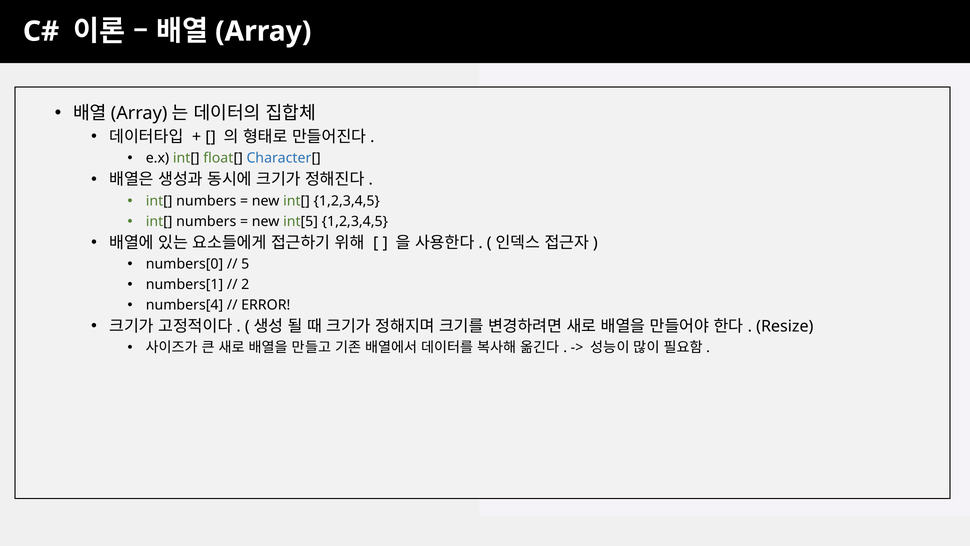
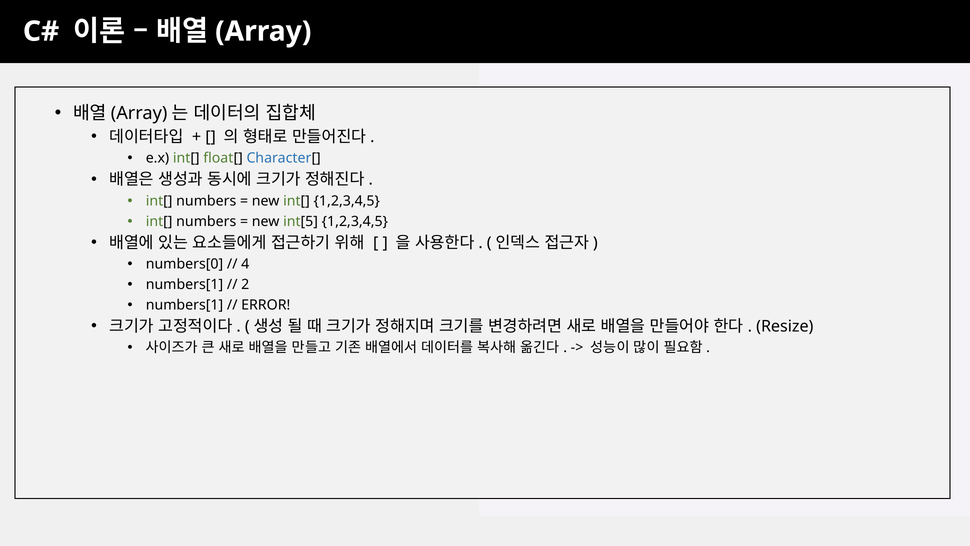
5: 5 -> 4 (245, 264)
numbers[4: numbers[4 -> numbers[1 (184, 305)
